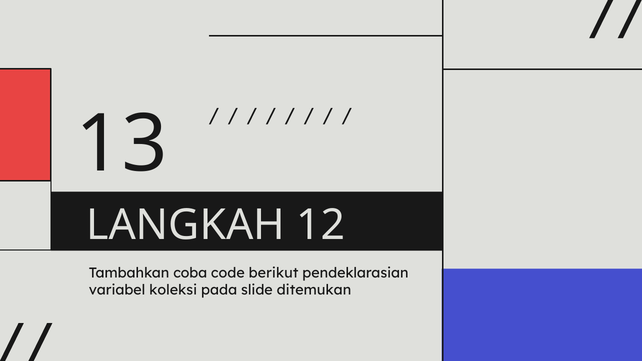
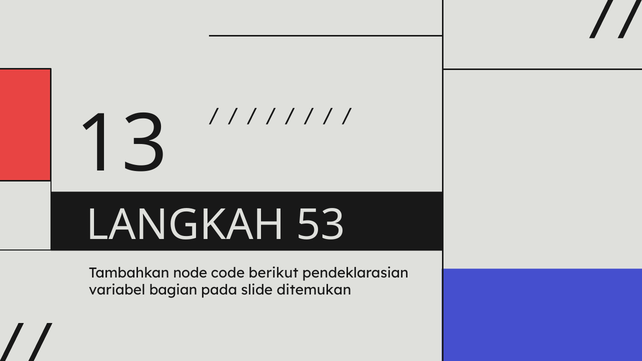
12: 12 -> 53 (321, 225)
coba: coba -> node (190, 273)
koleksi: koleksi -> bagian (173, 290)
